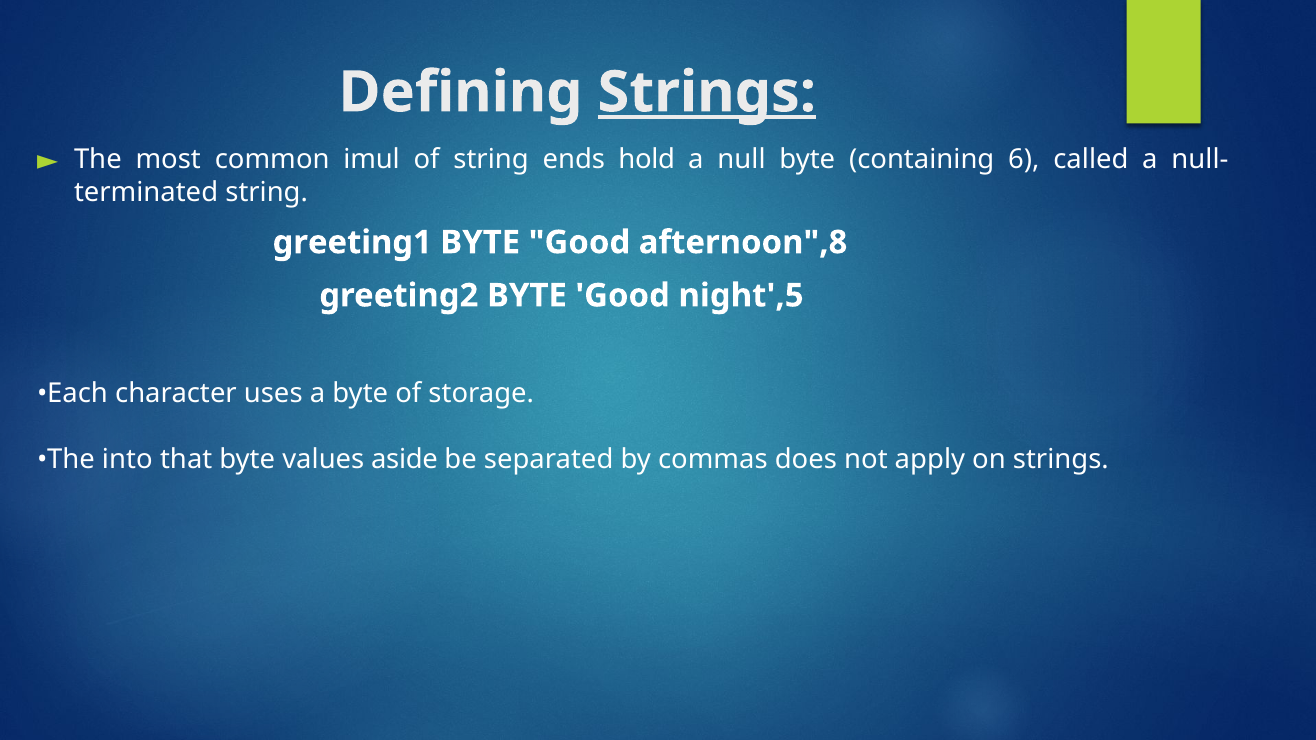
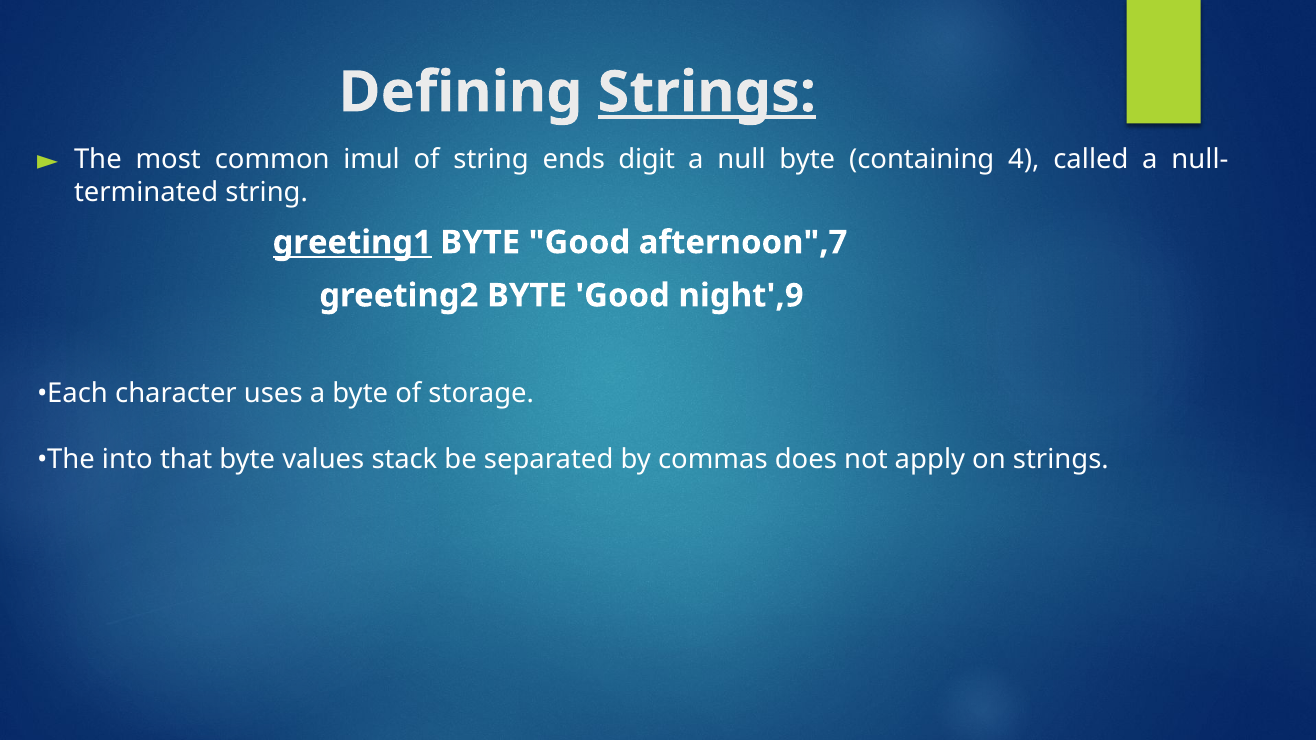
hold: hold -> digit (647, 159)
6: 6 -> 4 (1024, 159)
greeting1 underline: none -> present (352, 242)
afternoon",8: afternoon",8 -> afternoon",7 (743, 242)
night',5: night',5 -> night',9 (741, 296)
aside: aside -> stack (404, 459)
